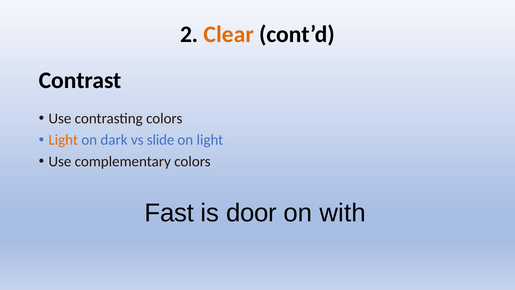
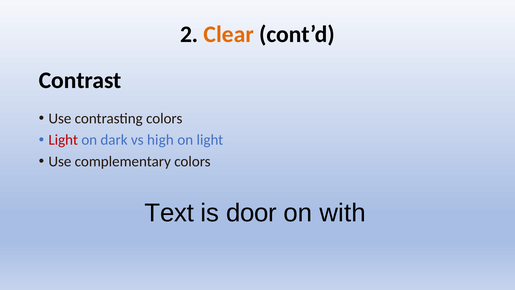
Light colour: orange -> red (63, 140)
slide: slide -> high (160, 140)
Fast: Fast -> Text (169, 213)
